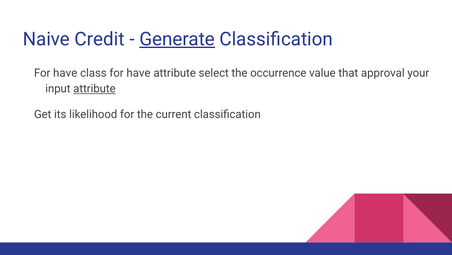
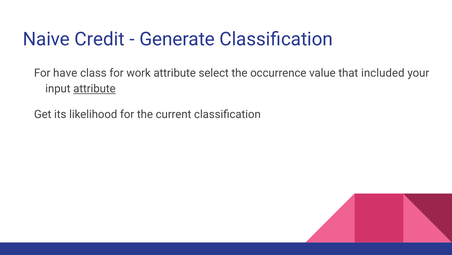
Generate underline: present -> none (177, 39)
class for have: have -> work (139, 73)
approval: approval -> included (383, 73)
